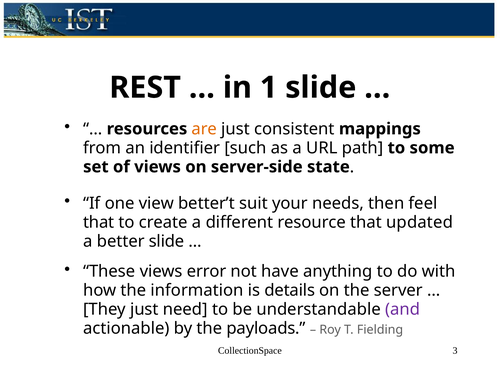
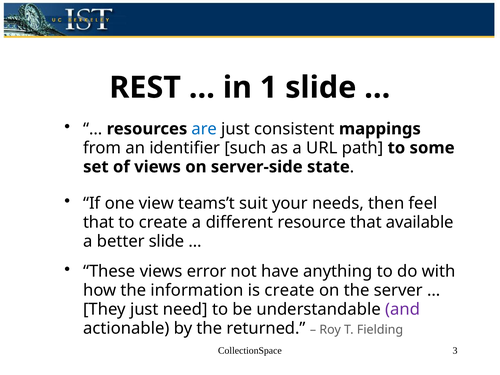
are colour: orange -> blue (204, 129)
better’t: better’t -> teams’t (207, 203)
updated: updated -> available (420, 222)
is details: details -> create (290, 290)
payloads: payloads -> returned (266, 328)
